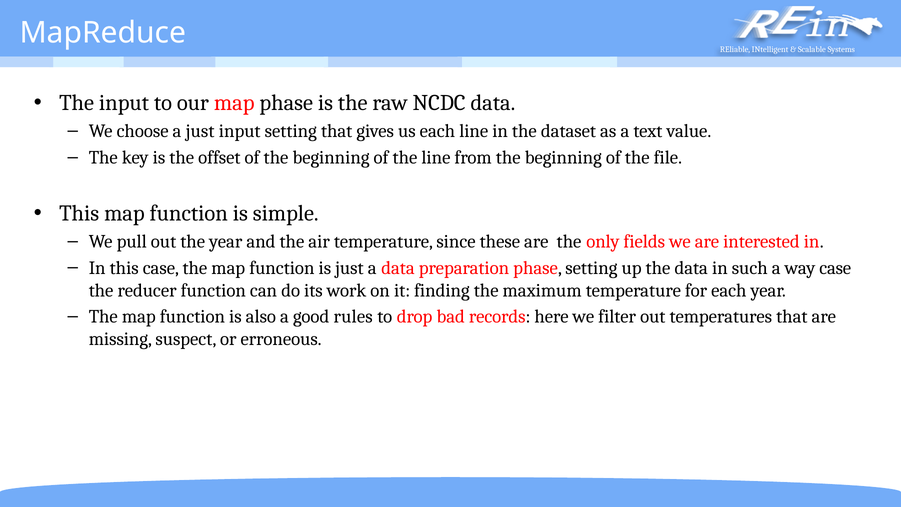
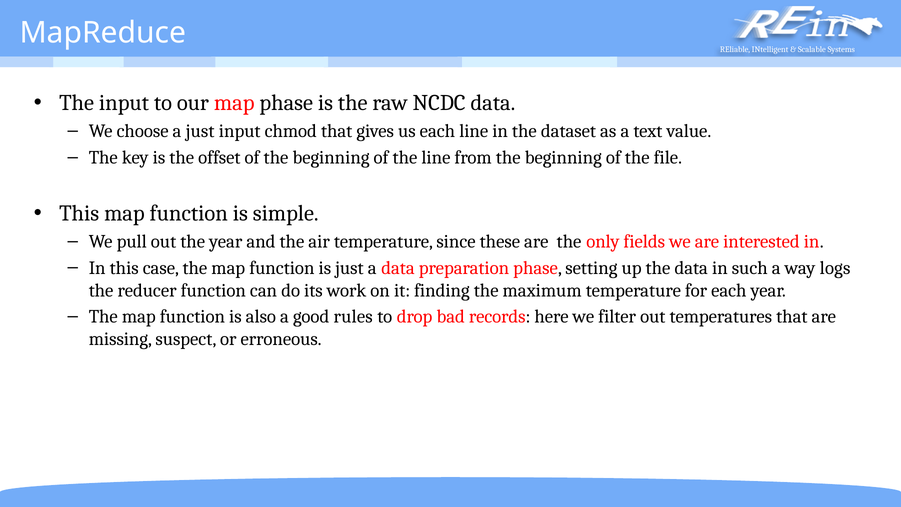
input setting: setting -> chmod (291, 131)
way case: case -> logs (835, 268)
